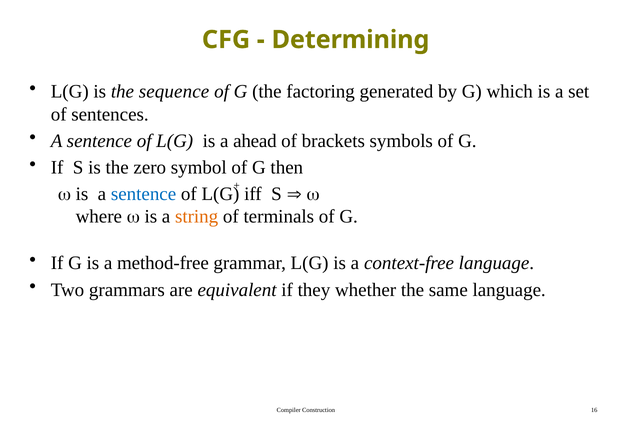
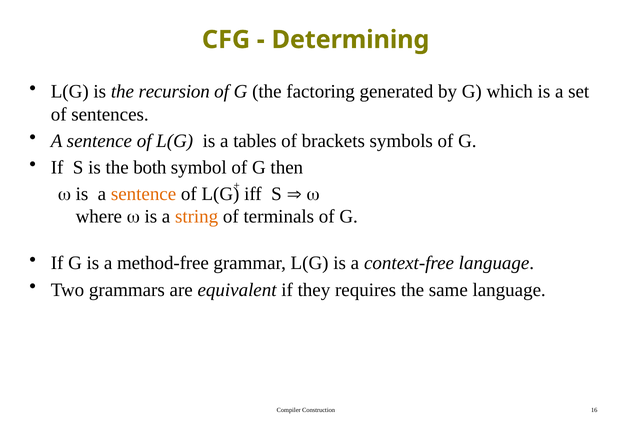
sequence: sequence -> recursion (174, 92)
ahead: ahead -> tables (255, 141)
zero: zero -> both (150, 167)
sentence colour: blue -> orange (144, 194)
whether: whether -> requires (366, 290)
